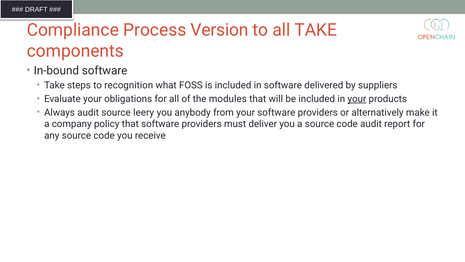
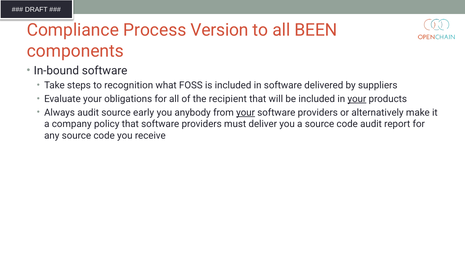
all TAKE: TAKE -> BEEN (316, 30)
modules: modules -> recipient (228, 99)
leery: leery -> early (144, 112)
your underline: none -> present (246, 112)
